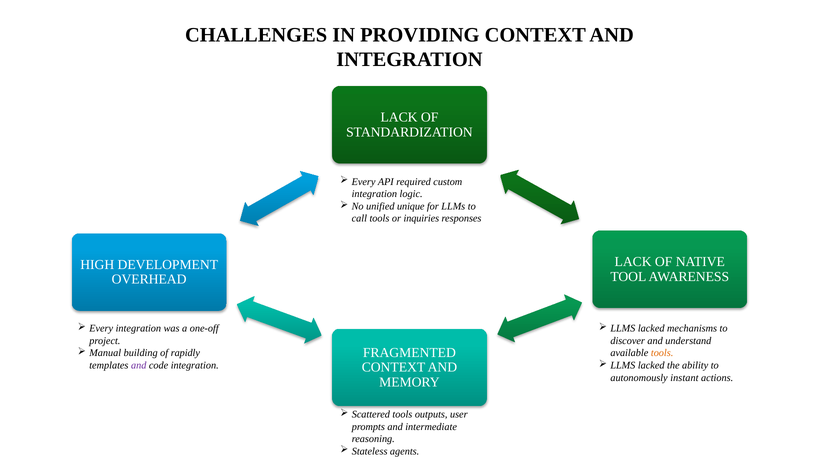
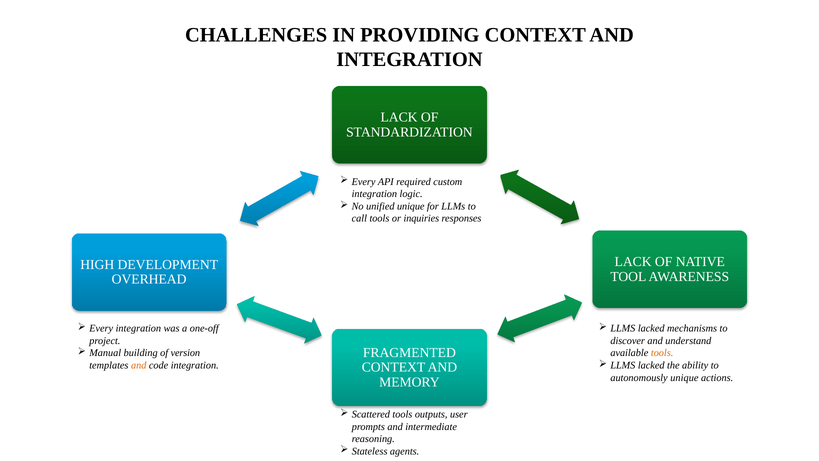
rapidly: rapidly -> version (185, 353)
and colour: purple -> orange (139, 365)
autonomously instant: instant -> unique (684, 377)
